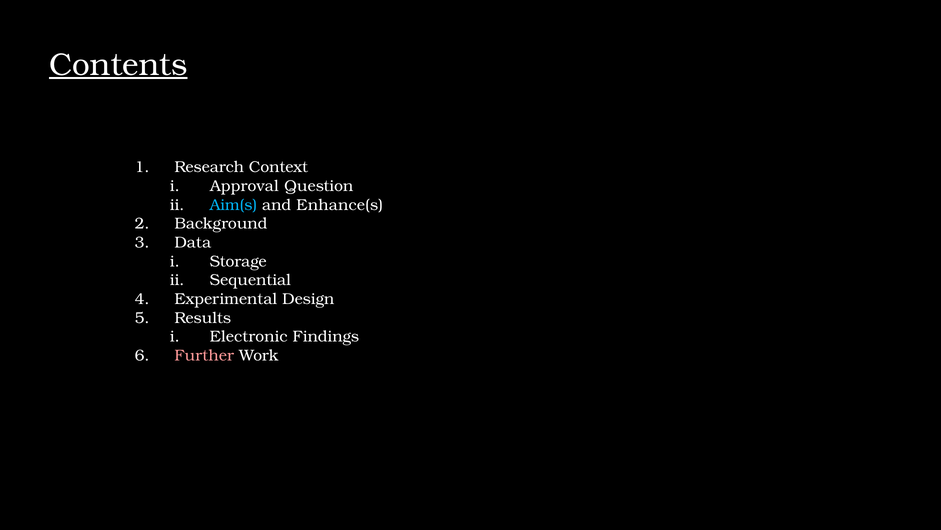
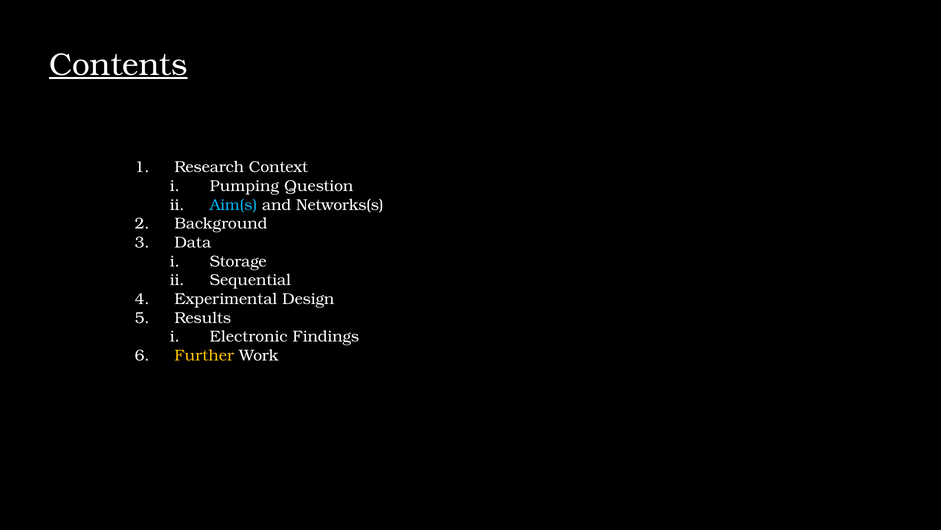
Approval: Approval -> Pumping (244, 186)
Enhance(s: Enhance(s -> Networks(s (340, 205)
Further colour: pink -> yellow (204, 355)
